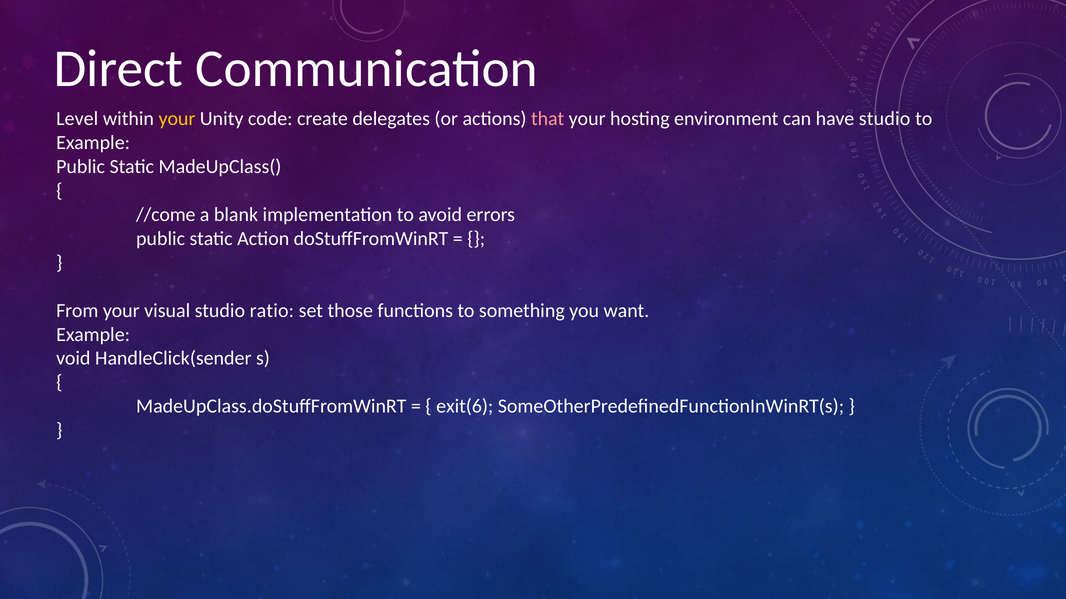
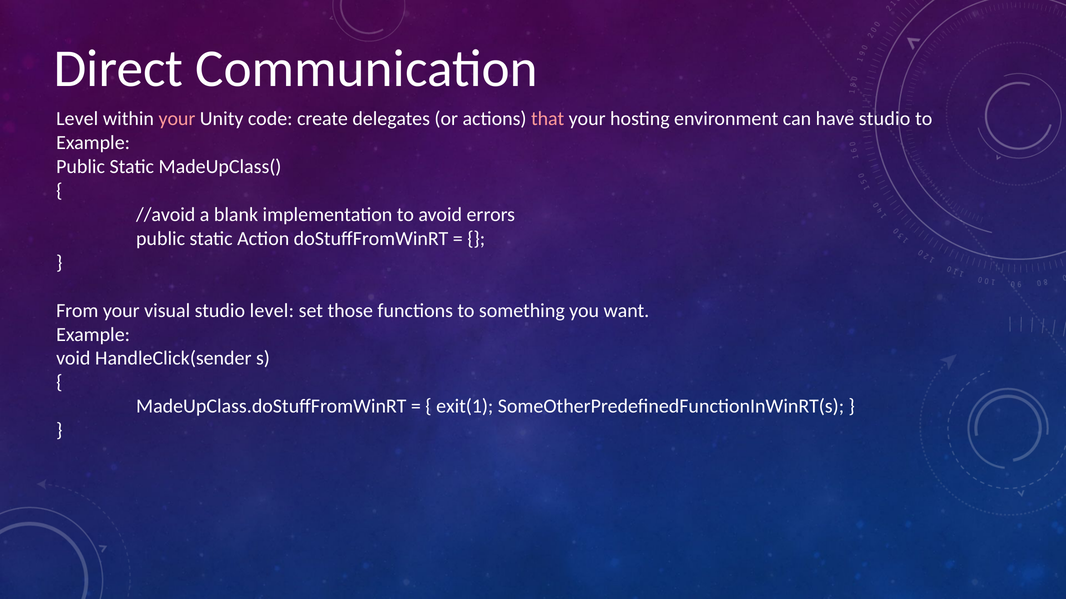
your colour: yellow -> pink (177, 119)
//come: //come -> //avoid (166, 215)
studio ratio: ratio -> level (272, 311)
exit(6: exit(6 -> exit(1 (465, 407)
